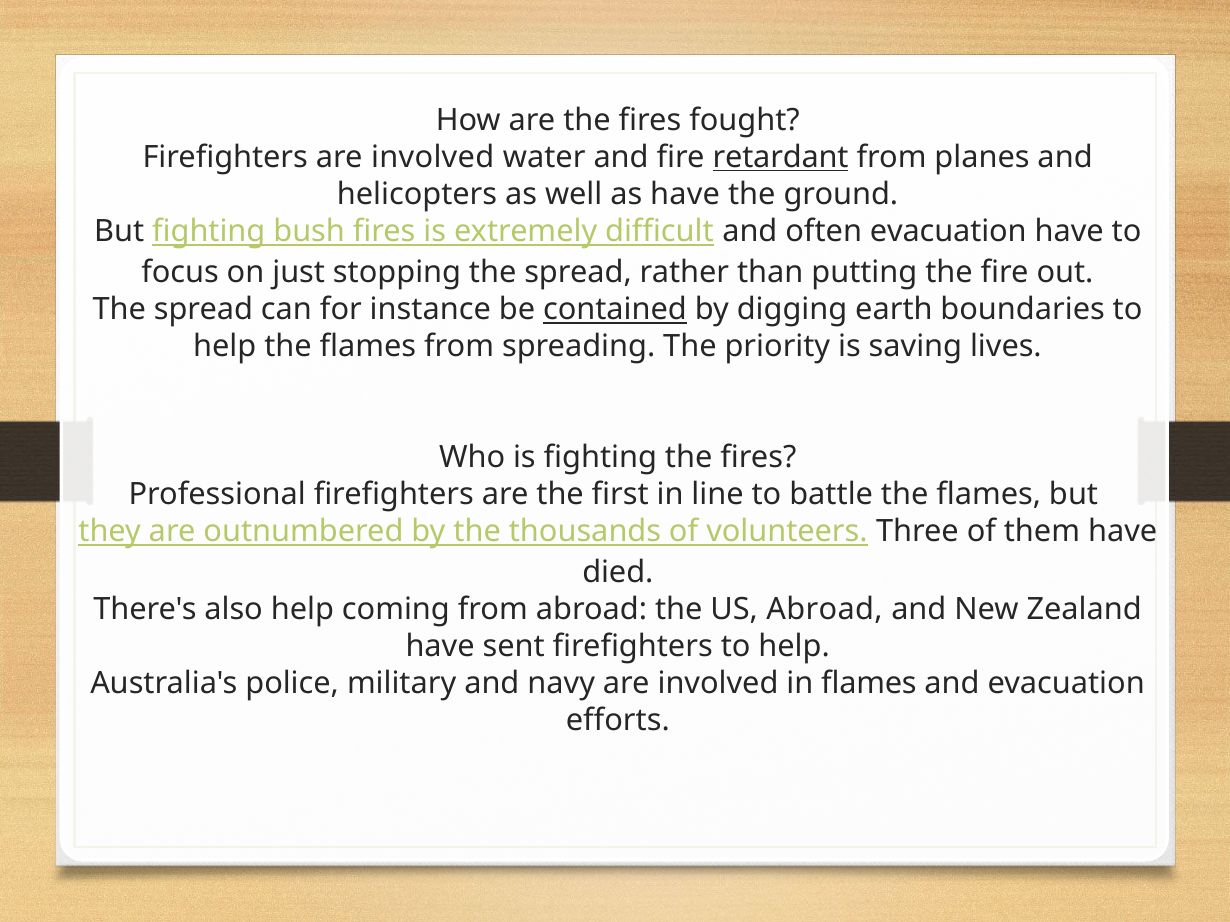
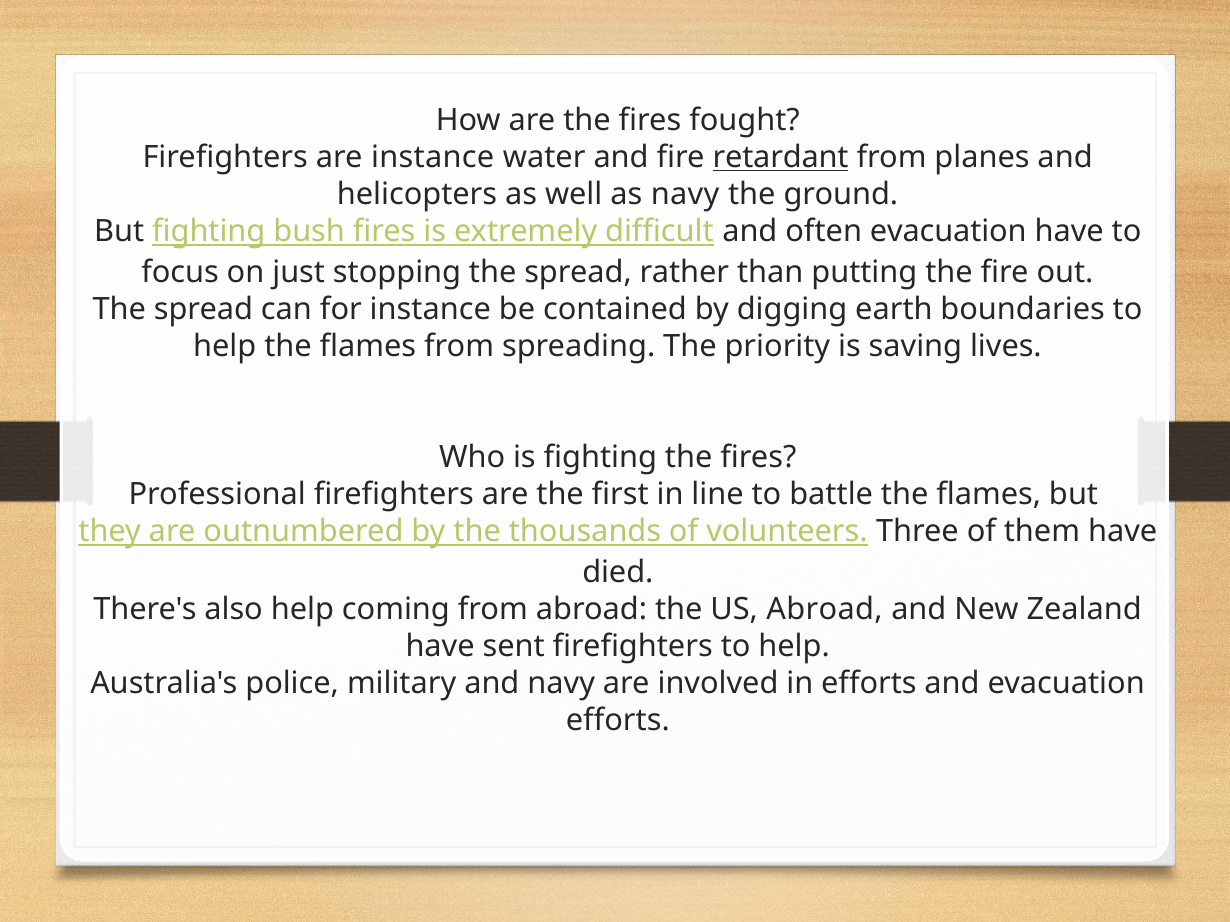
Firefighters are involved: involved -> instance (433, 157)
as have: have -> navy (685, 194)
contained underline: present -> none (615, 310)
in flames: flames -> efforts (869, 684)
